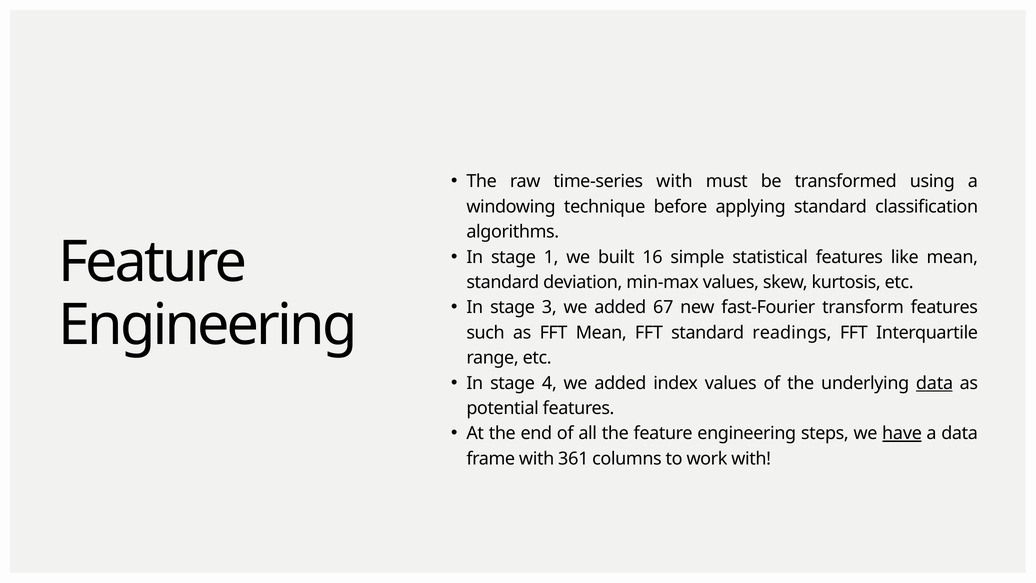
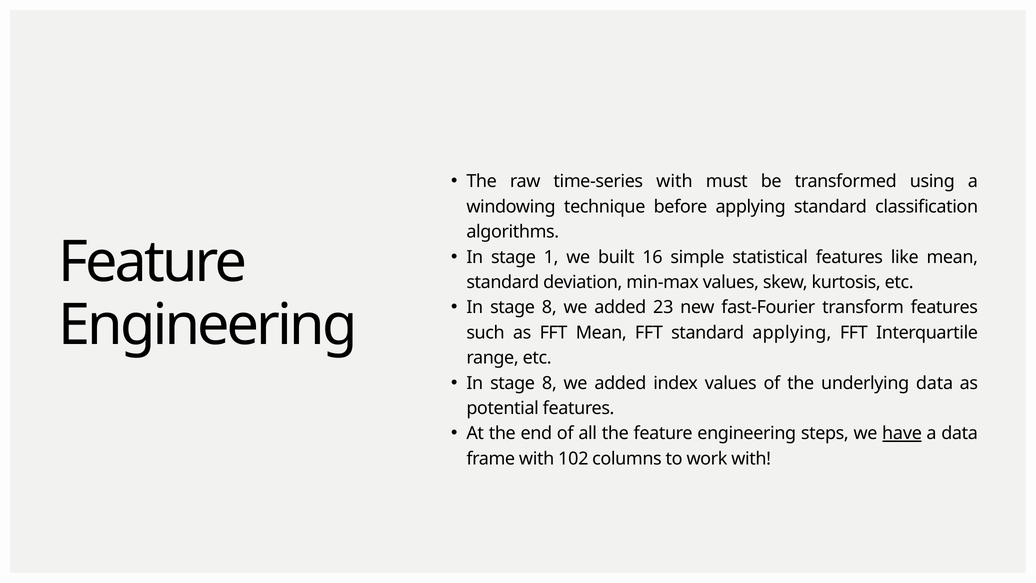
3: 3 -> 8 (549, 307)
67: 67 -> 23 (663, 307)
standard readings: readings -> applying (792, 333)
4: 4 -> 8 (549, 383)
data underline: present -> none (935, 383)
361: 361 -> 102 (573, 459)
